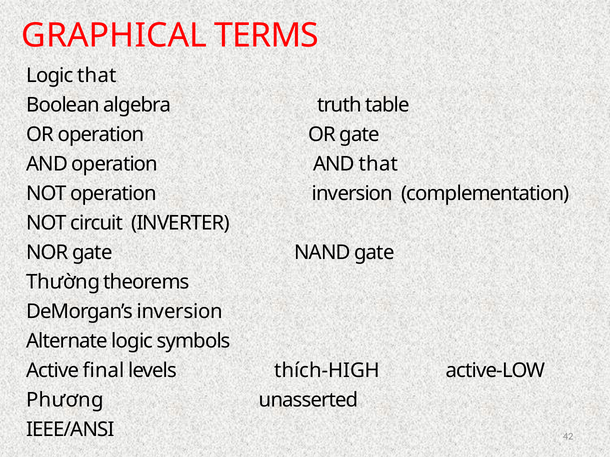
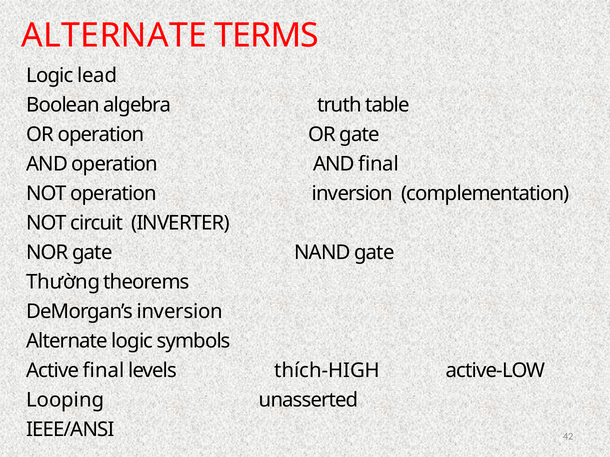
GRAPHICAL: GRAPHICAL -> ALTERNATE (114, 36)
Logic that: that -> lead (97, 76)
AND that: that -> final (379, 164)
Phương: Phương -> Looping (65, 400)
